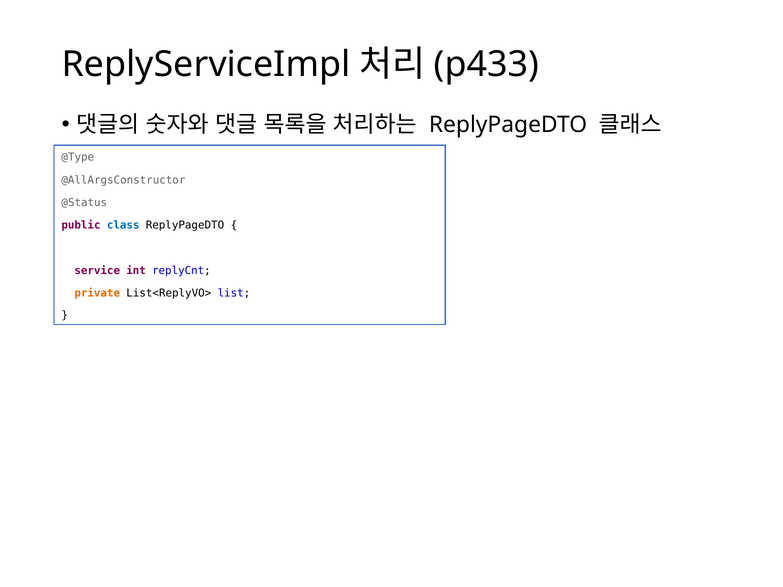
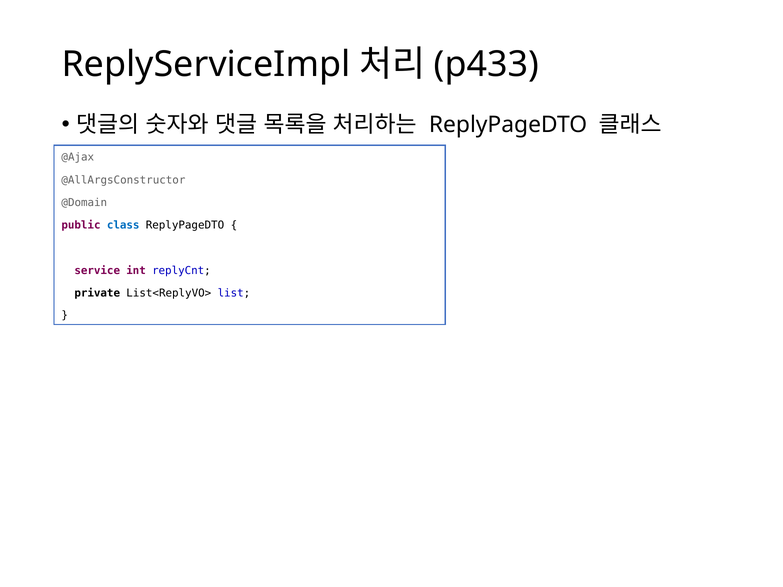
@Type: @Type -> @Ajax (78, 157)
@Status: @Status -> @Domain (84, 203)
private colour: orange -> black (97, 293)
